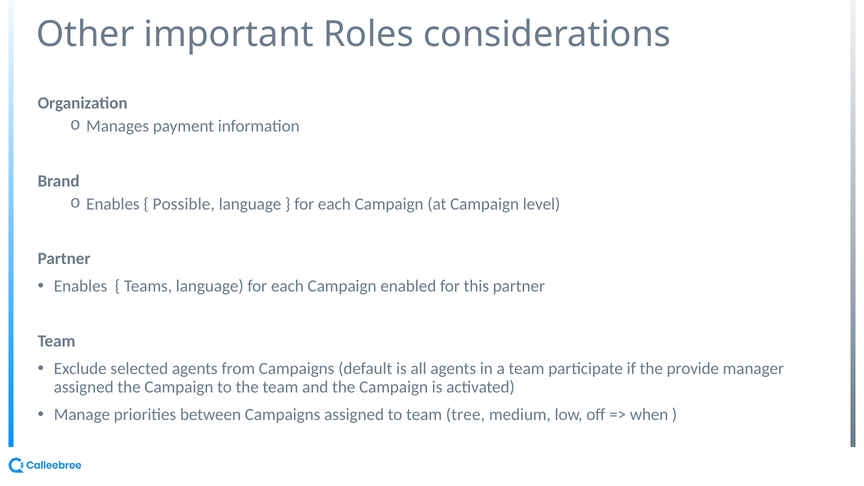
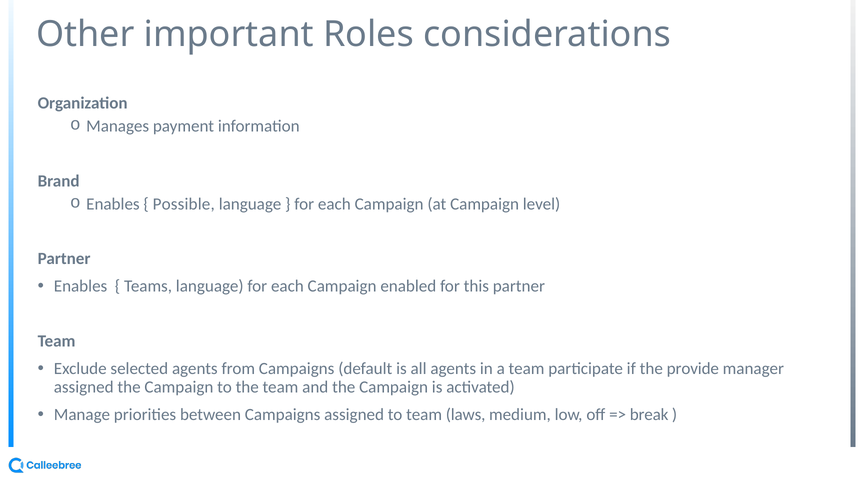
tree: tree -> laws (466, 415)
when: when -> break (649, 415)
